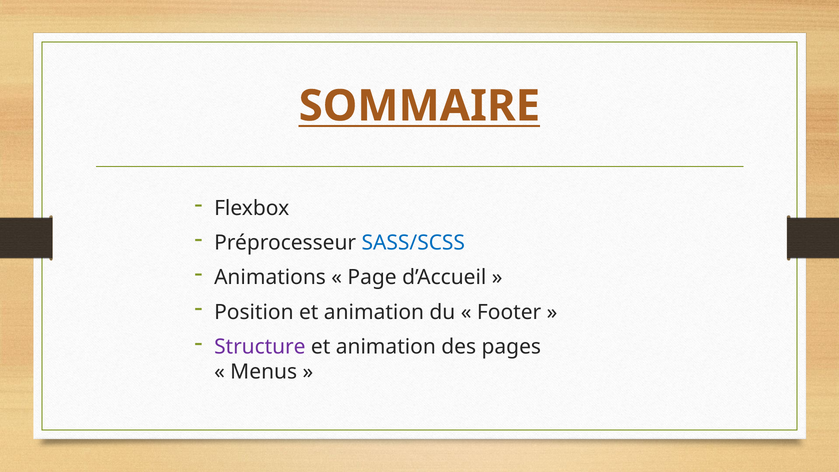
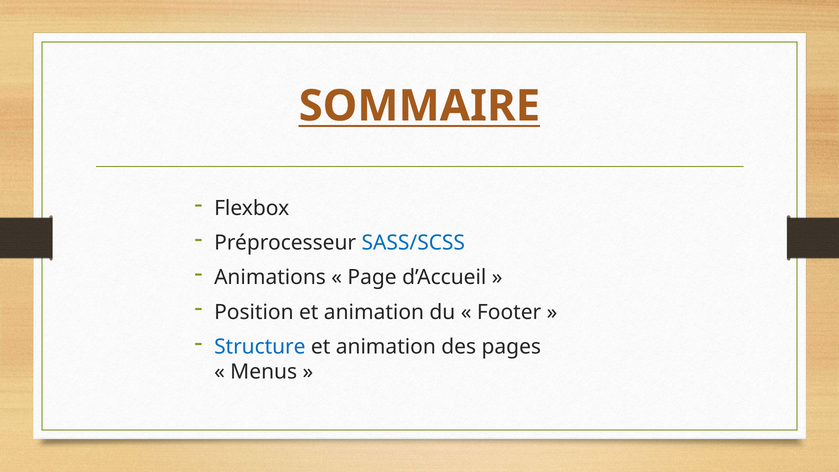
Structure colour: purple -> blue (260, 347)
